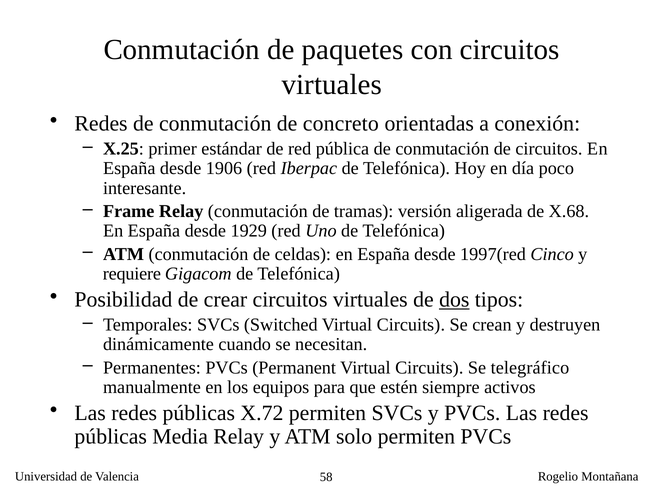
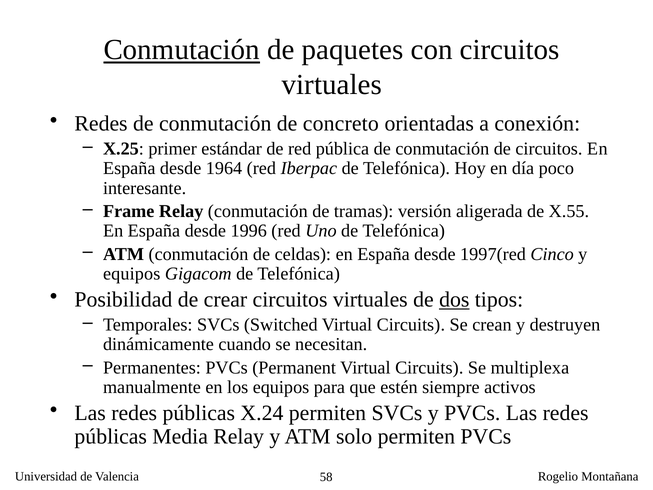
Conmutación underline: none -> present (182, 50)
1906: 1906 -> 1964 (224, 168)
X.68: X.68 -> X.55 (569, 211)
1929: 1929 -> 1996 (249, 231)
requiere: requiere -> equipos (132, 274)
telegráfico: telegráfico -> multiplexa (530, 367)
X.72: X.72 -> X.24 (262, 413)
